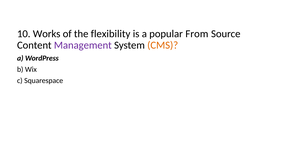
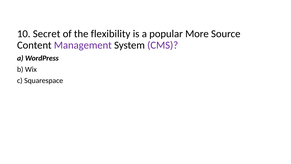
Works: Works -> Secret (47, 34)
From: From -> More (197, 34)
CMS colour: orange -> purple (163, 45)
